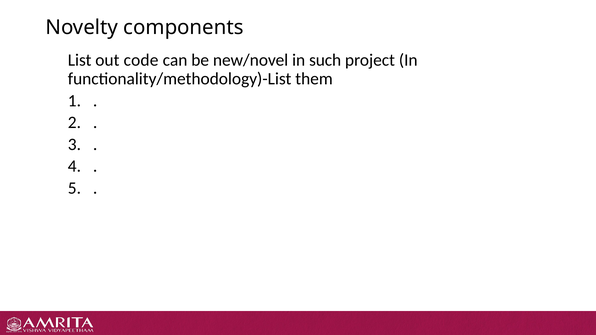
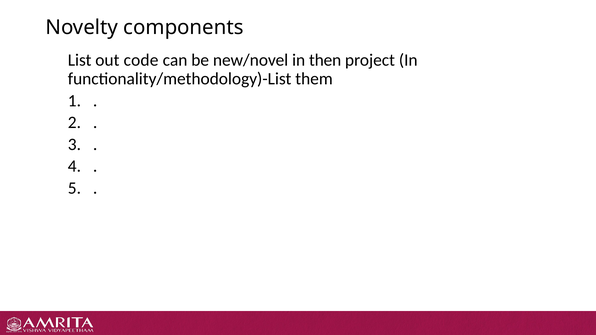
such: such -> then (325, 60)
